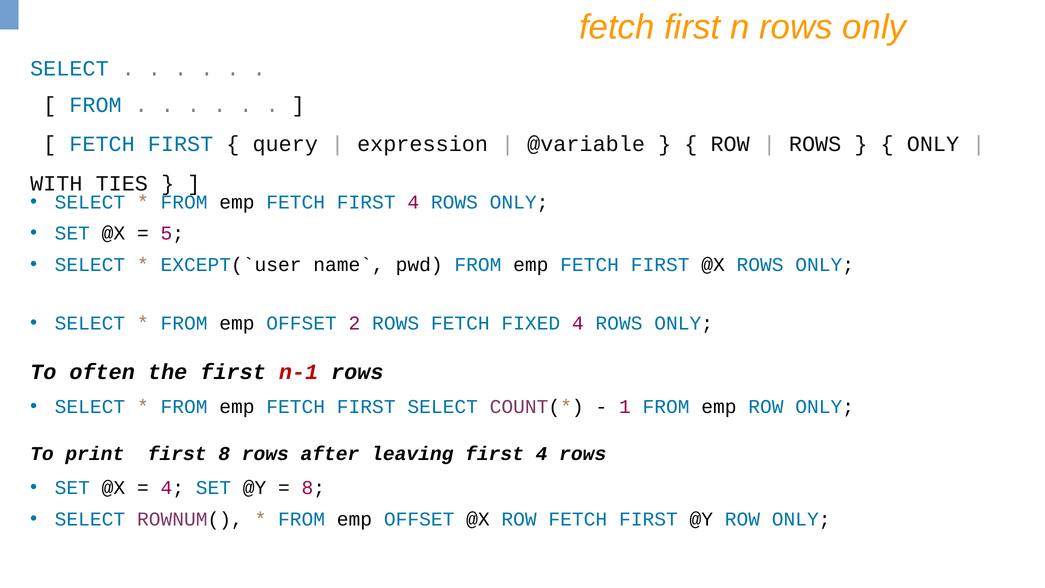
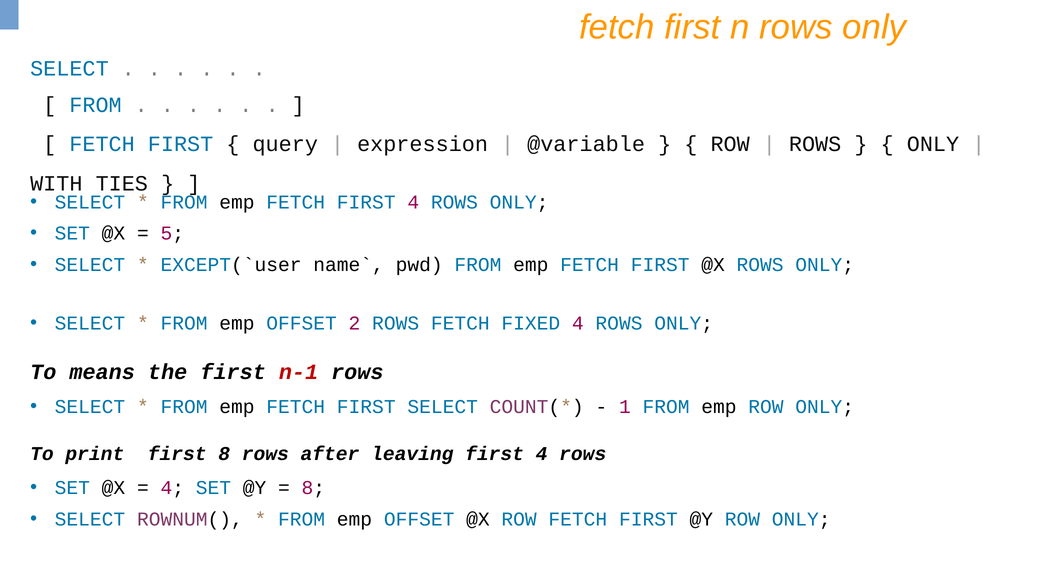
often: often -> means (102, 372)
